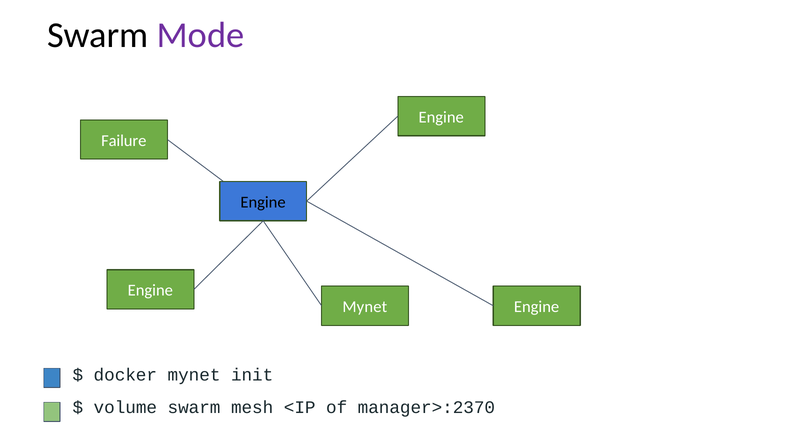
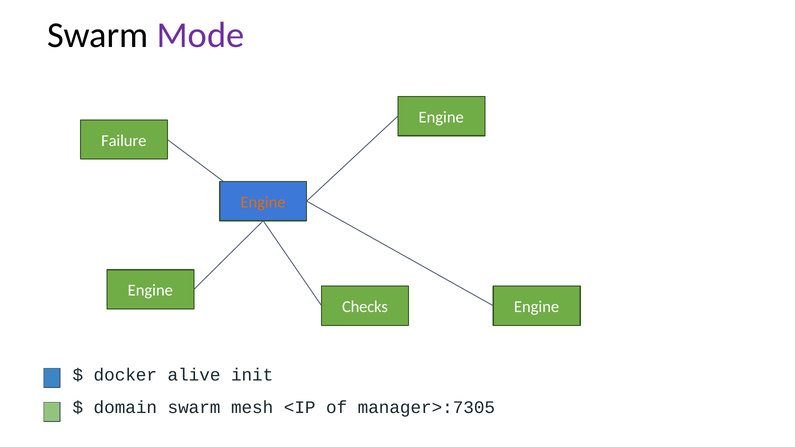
Engine colour: black -> orange (263, 202)
Mynet: Mynet -> Checks (365, 307)
docker mynet: mynet -> alive (194, 375)
volume: volume -> domain (125, 408)
manager>:2370: manager>:2370 -> manager>:7305 (426, 408)
